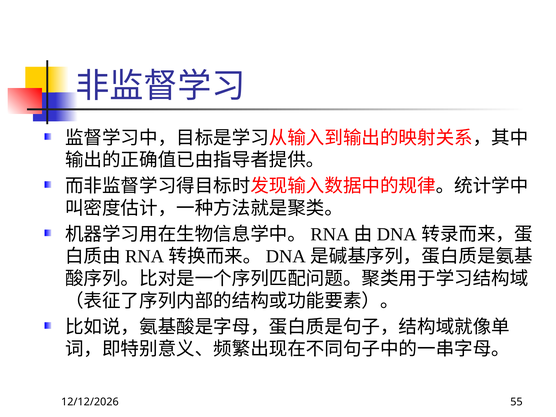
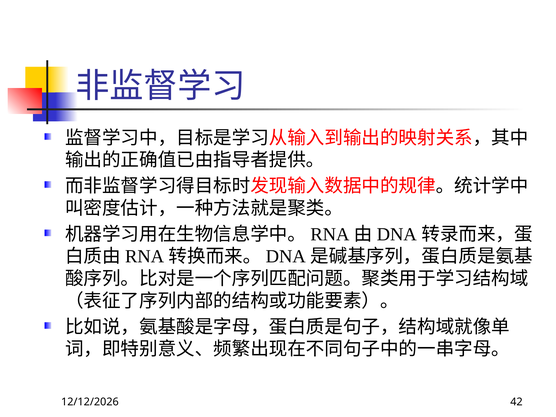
55: 55 -> 42 (516, 402)
